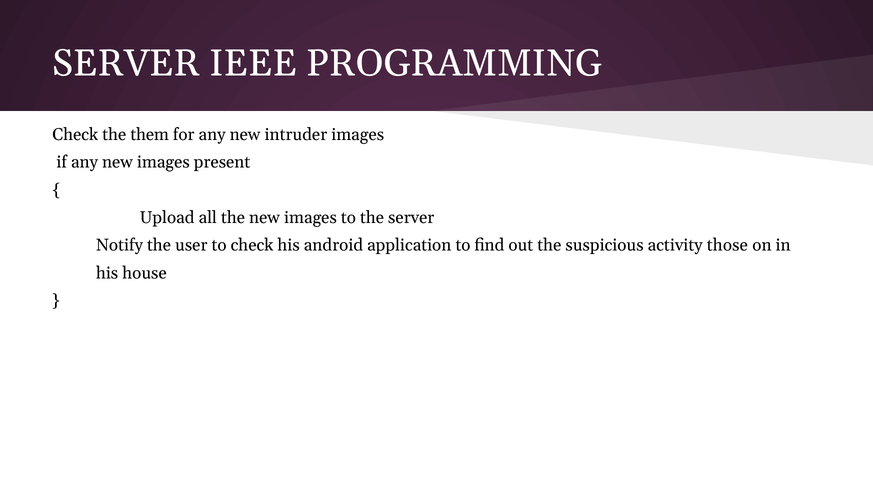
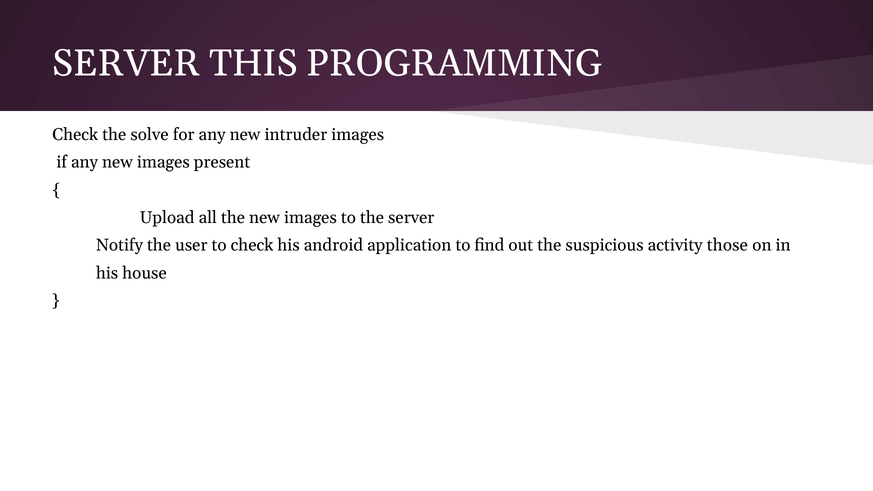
IEEE: IEEE -> THIS (254, 63)
them: them -> solve (150, 135)
